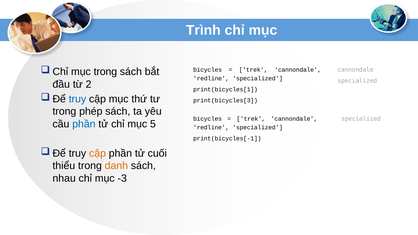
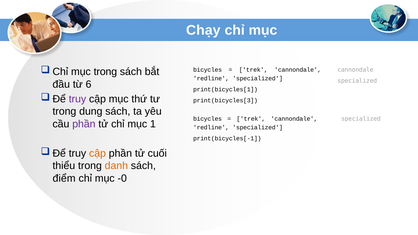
Trình: Trình -> Chạy (203, 30)
2: 2 -> 6 (89, 84)
truy colour: blue -> purple (77, 99)
phép: phép -> dung (91, 112)
phần colour: blue -> purple (84, 124)
5: 5 -> 1 (153, 124)
nhau: nhau -> điểm (64, 178)
-3: -3 -> -0 (122, 178)
